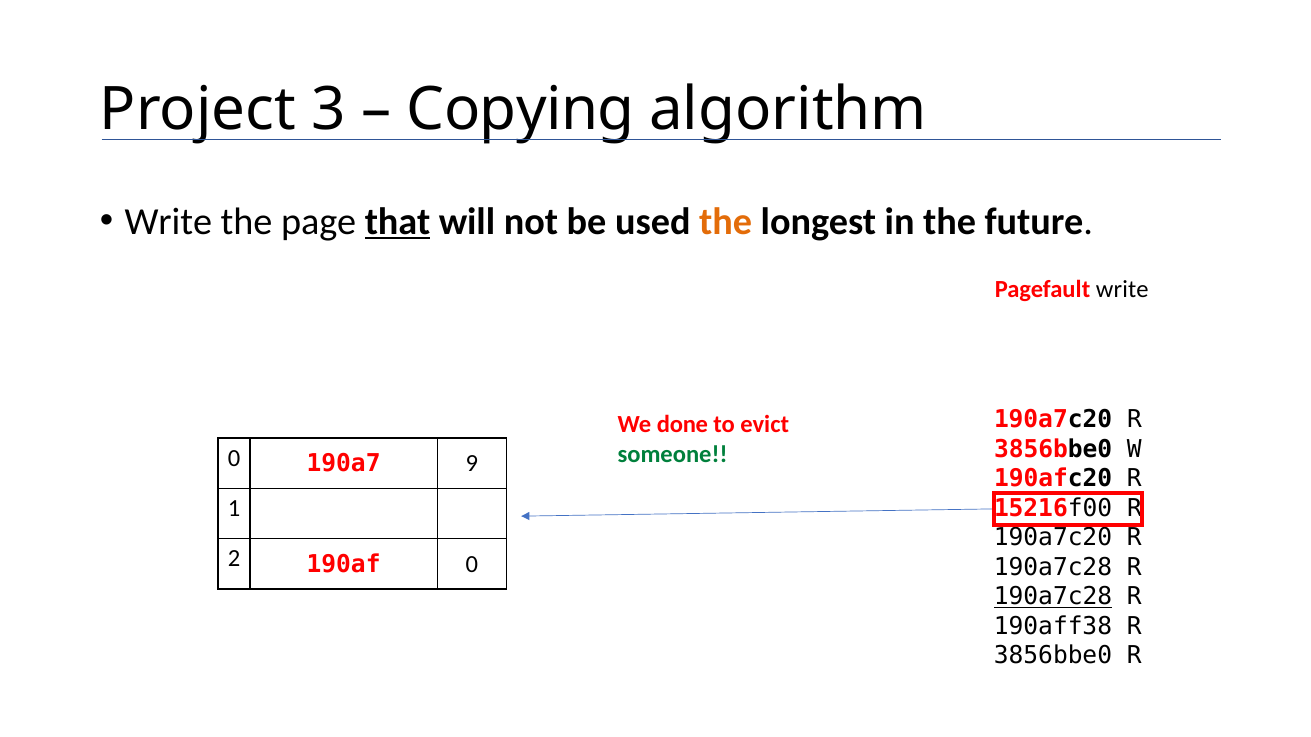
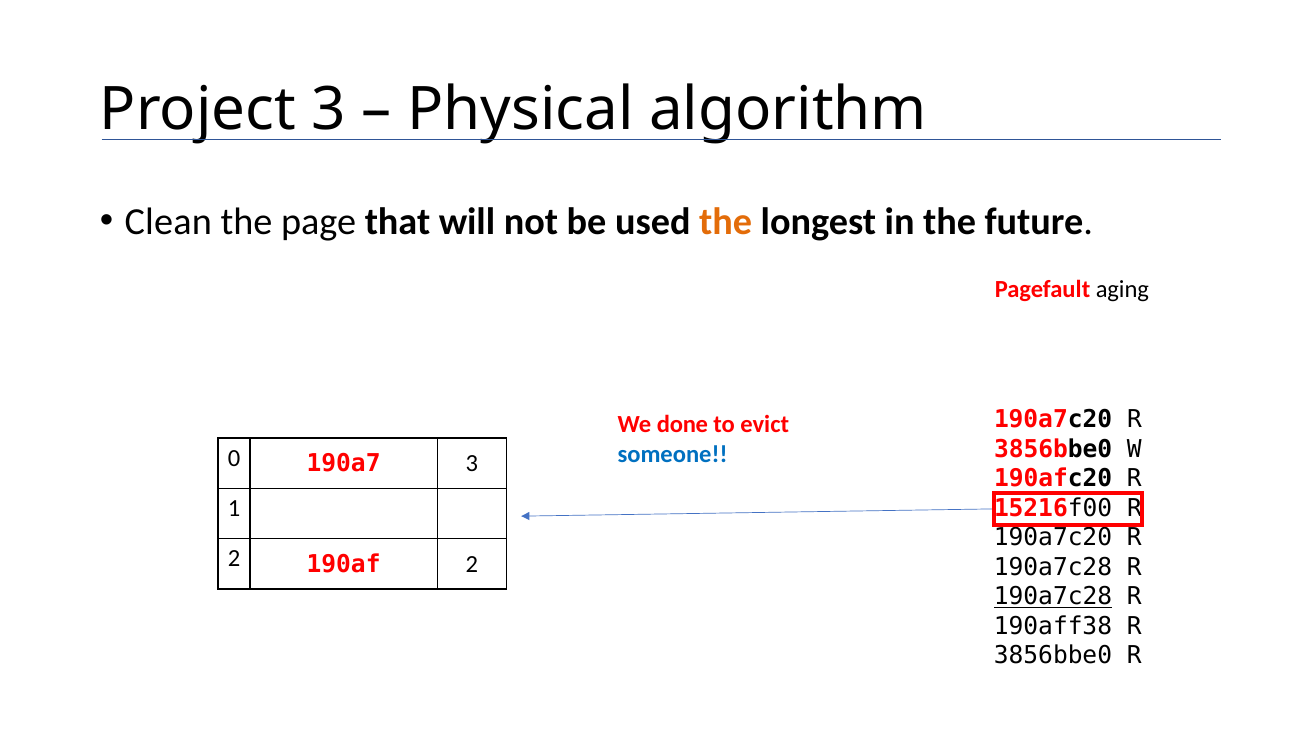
Copying: Copying -> Physical (521, 110)
Write: Write -> Clean (168, 222)
that underline: present -> none (398, 222)
Pagefault write: write -> aging (1122, 290)
someone colour: green -> blue (673, 454)
190a7 9: 9 -> 3 (472, 464)
190af 0: 0 -> 2 (472, 564)
